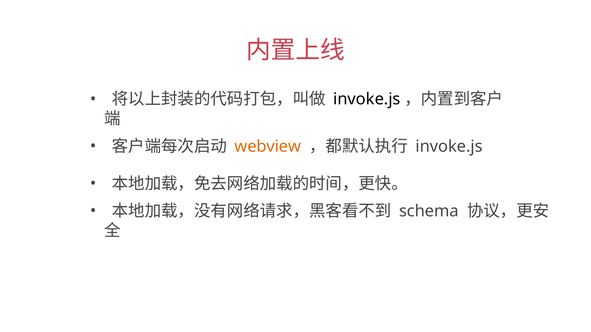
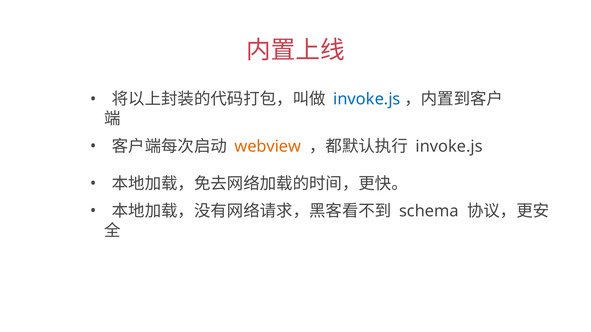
invoke.js colour: black -> blue (367, 99)
